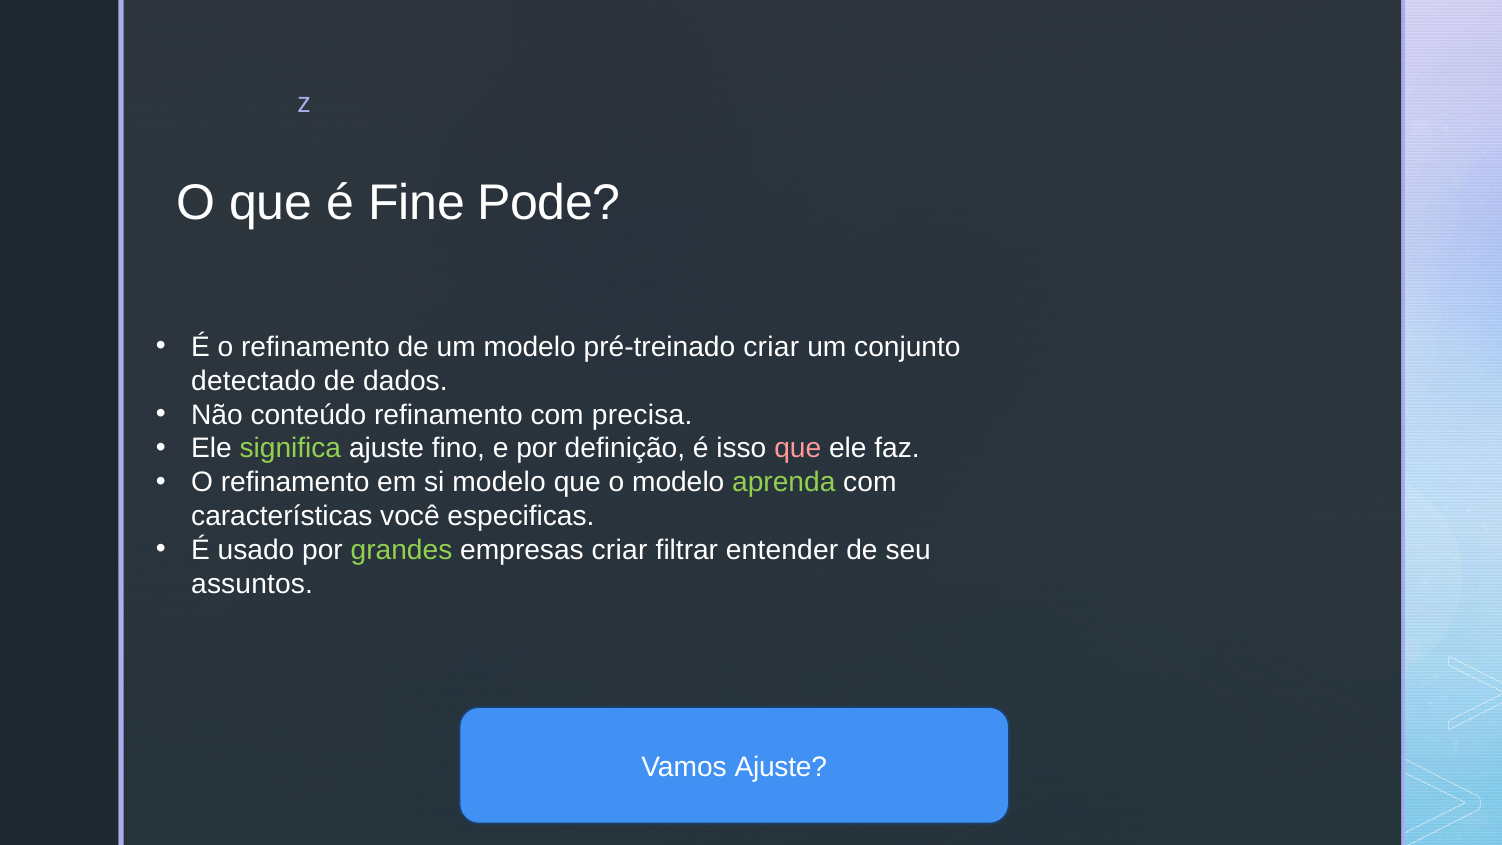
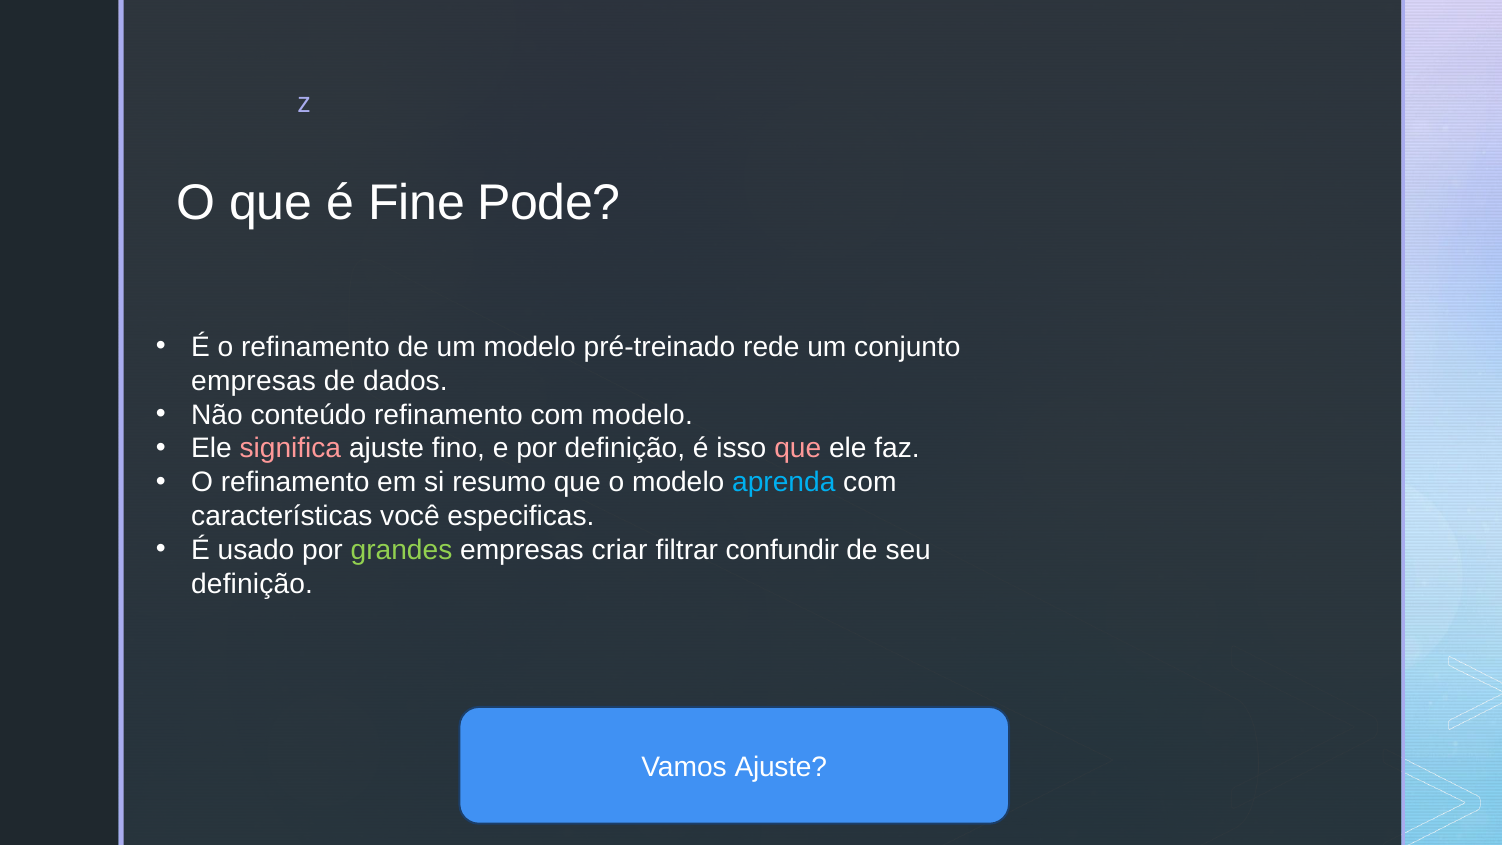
pré-treinado criar: criar -> rede (771, 347)
detectado: detectado -> empresas (254, 381)
com precisa: precisa -> modelo (642, 415)
significa colour: light green -> pink (290, 448)
si modelo: modelo -> resumo (499, 482)
aprenda colour: light green -> light blue (784, 482)
entender: entender -> confundir (782, 550)
assuntos: assuntos -> definição (252, 584)
